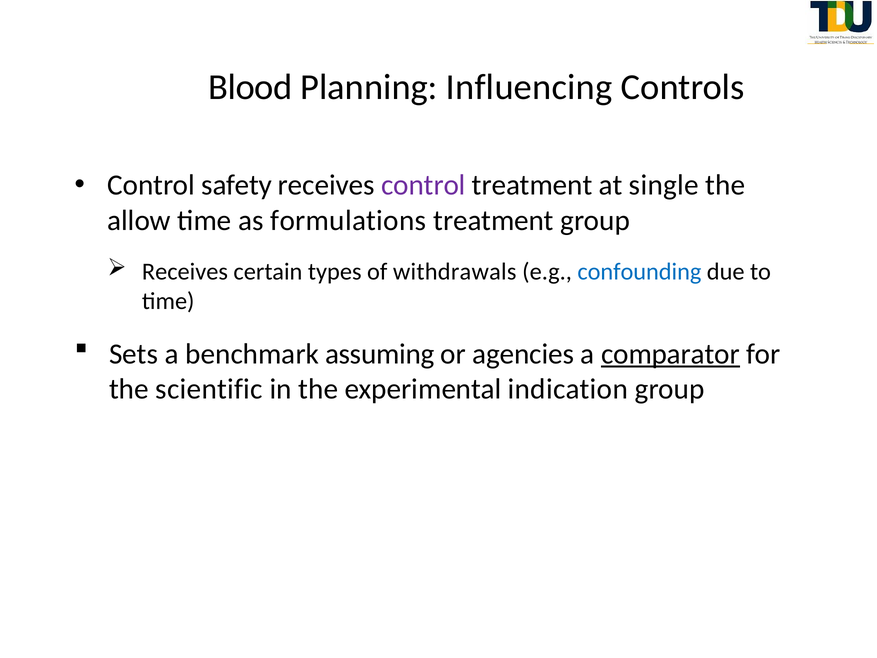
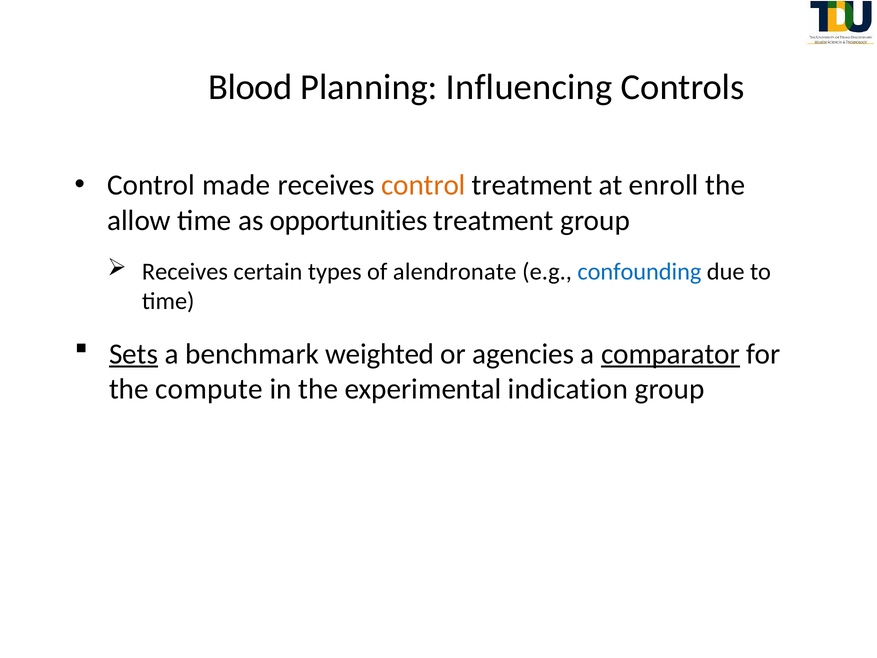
safety: safety -> made (236, 185)
control colour: purple -> orange (423, 185)
single: single -> enroll (664, 185)
formulations: formulations -> opportunities (349, 220)
withdrawals: withdrawals -> alendronate (455, 272)
Sets underline: none -> present (134, 354)
assuming: assuming -> weighted (380, 354)
scientific: scientific -> compute (209, 389)
